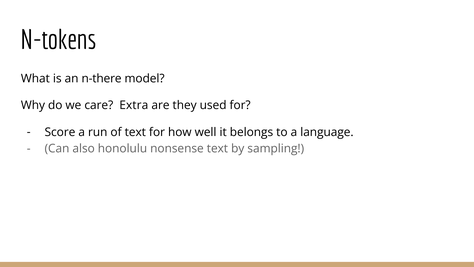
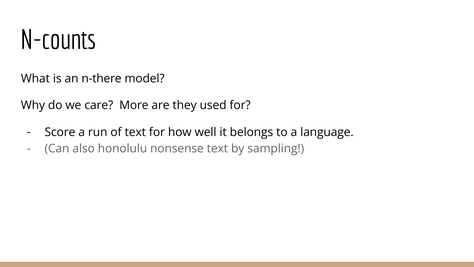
N-tokens: N-tokens -> N-counts (59, 40)
Extra: Extra -> More (134, 105)
